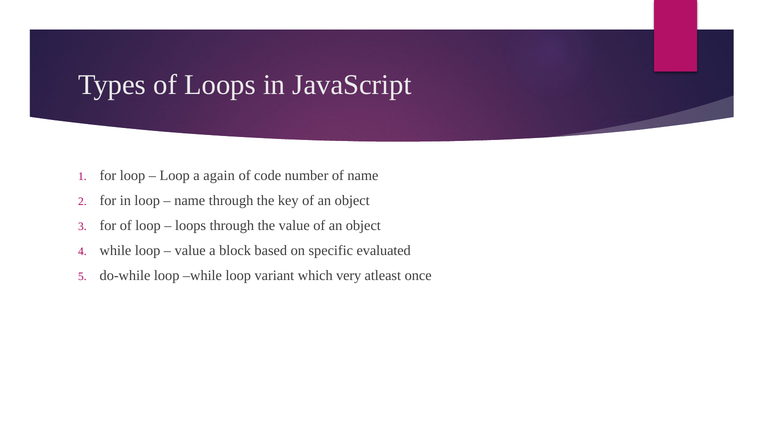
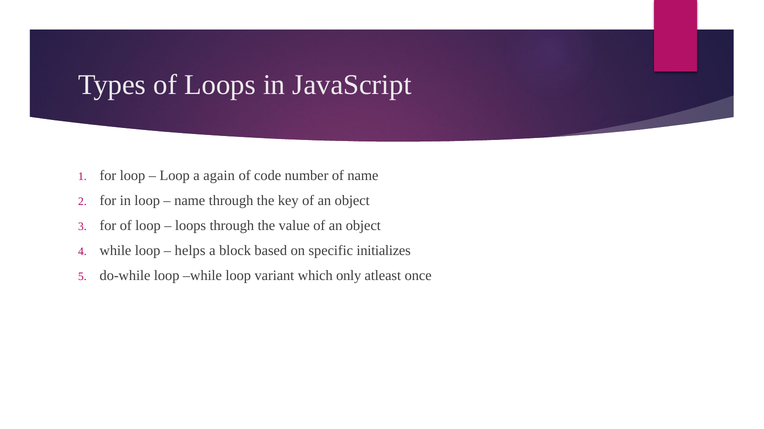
value: value -> helps (190, 251)
evaluated: evaluated -> initializes (384, 251)
very: very -> only (349, 276)
